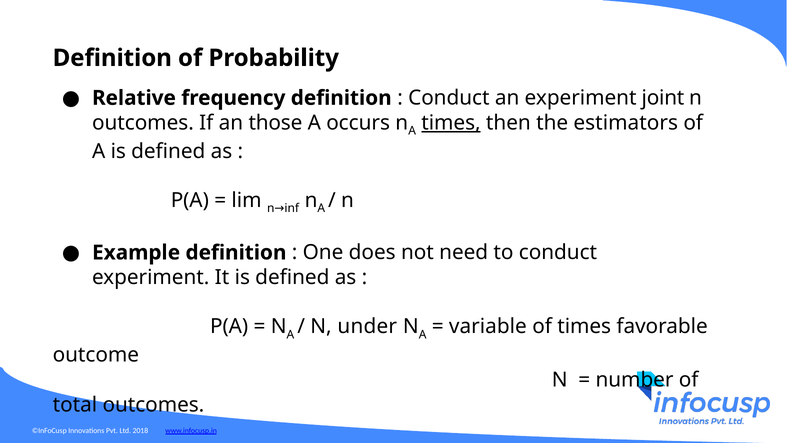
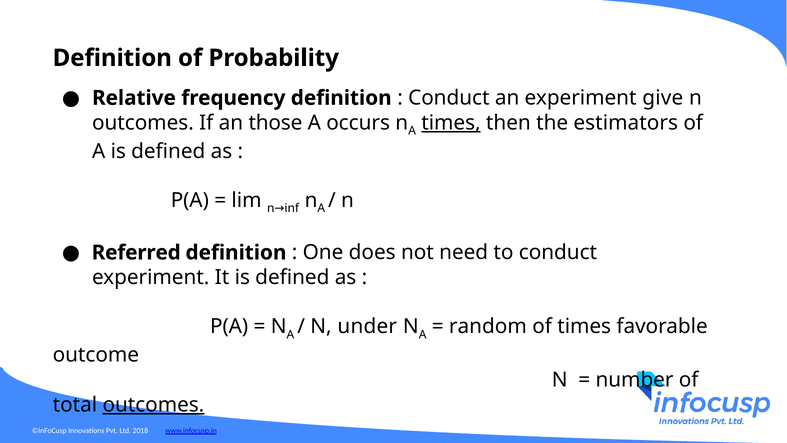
joint: joint -> give (663, 98)
Example: Example -> Referred (136, 252)
variable: variable -> random (488, 326)
outcomes underline: none -> present (153, 404)
